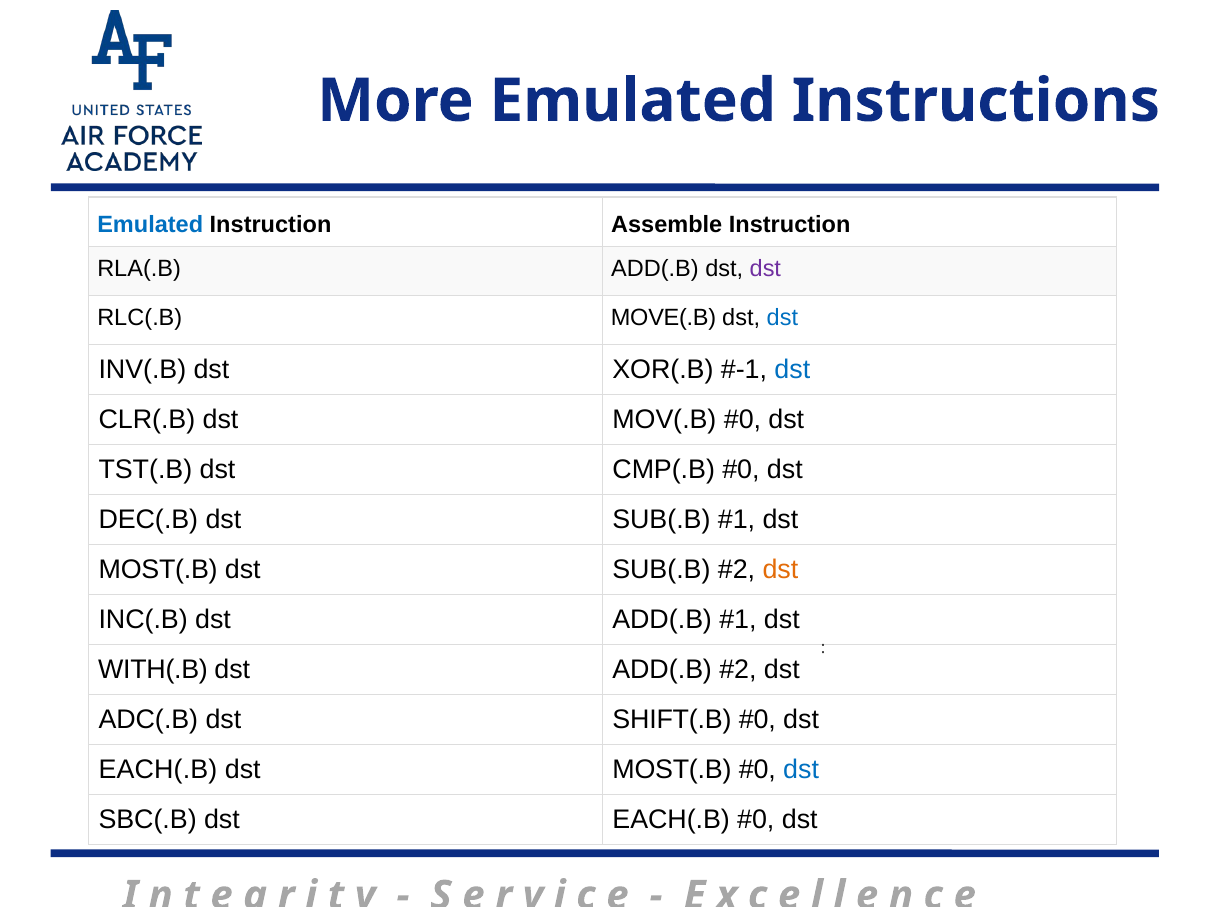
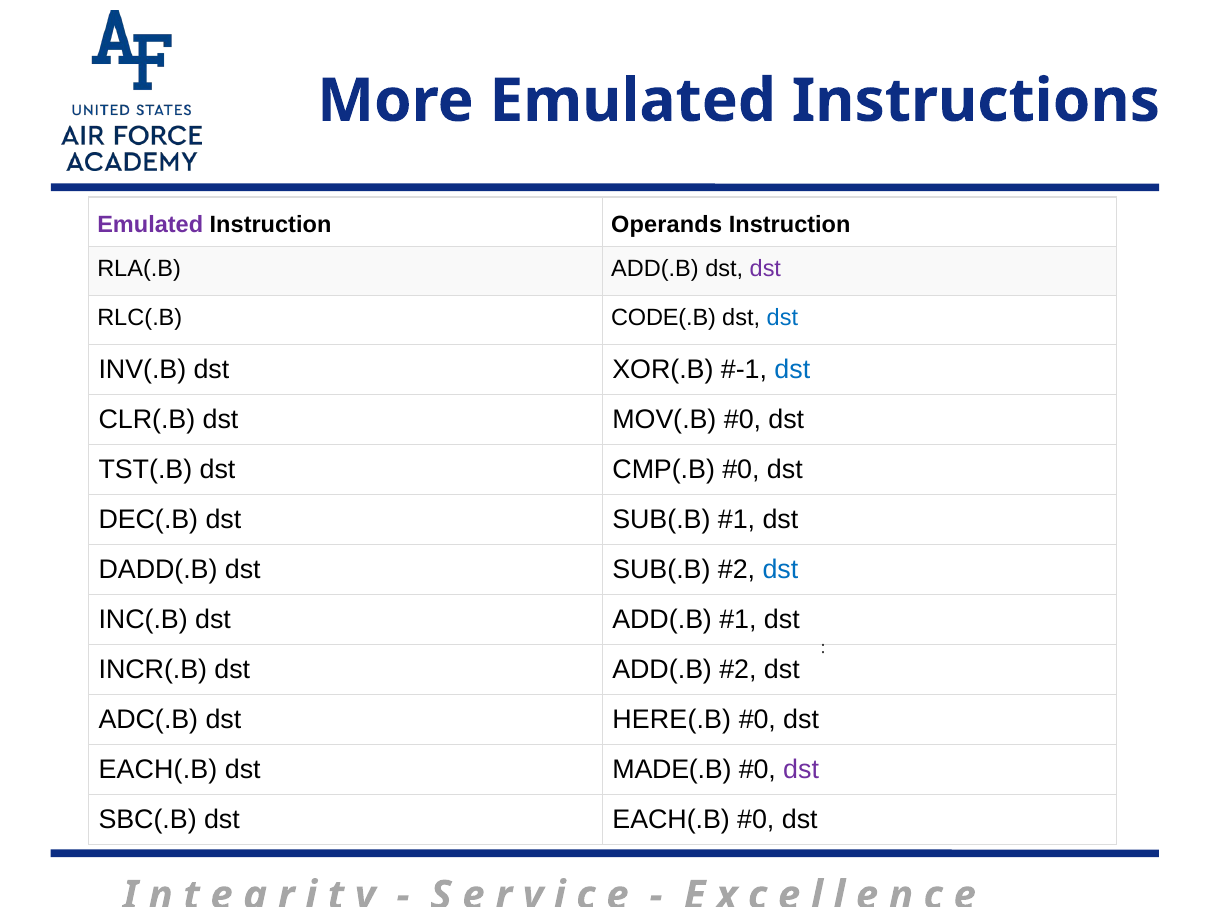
Emulated colour: blue -> purple (150, 224)
Assemble: Assemble -> Operands (667, 224)
MOVE(.B: MOVE(.B -> CODE(.B (664, 317)
MOST(.B: MOST(.B -> DADD(.B (158, 569)
dst colour: orange -> blue (780, 569)
WITH(.B: WITH(.B -> INCR(.B (153, 669)
SHIFT(.B: SHIFT(.B -> HERE(.B (672, 719)
MOST(.B: MOST(.B -> MADE(.B (672, 769)
dst colour: blue -> purple (801, 769)
